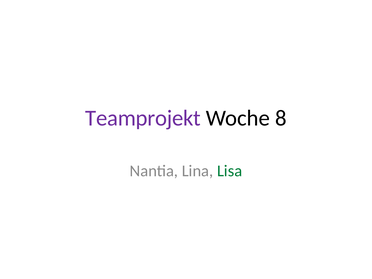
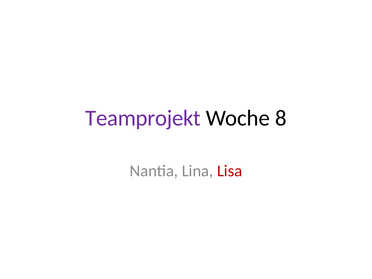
Lisa colour: green -> red (230, 171)
